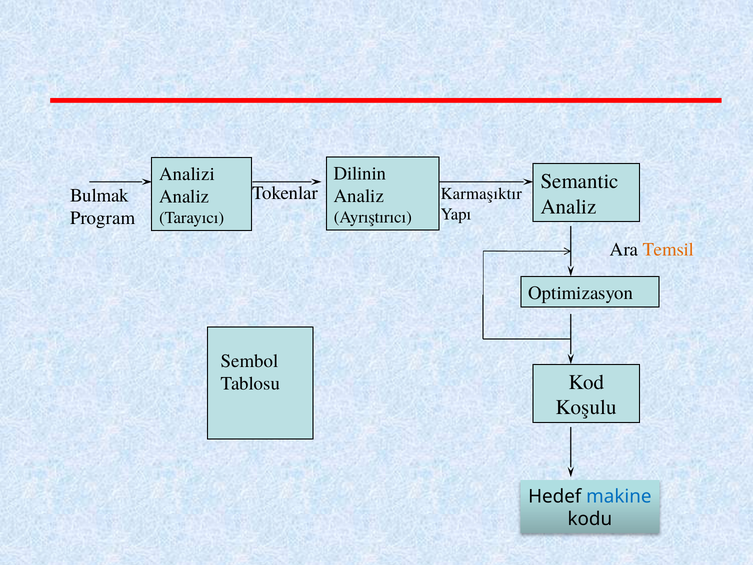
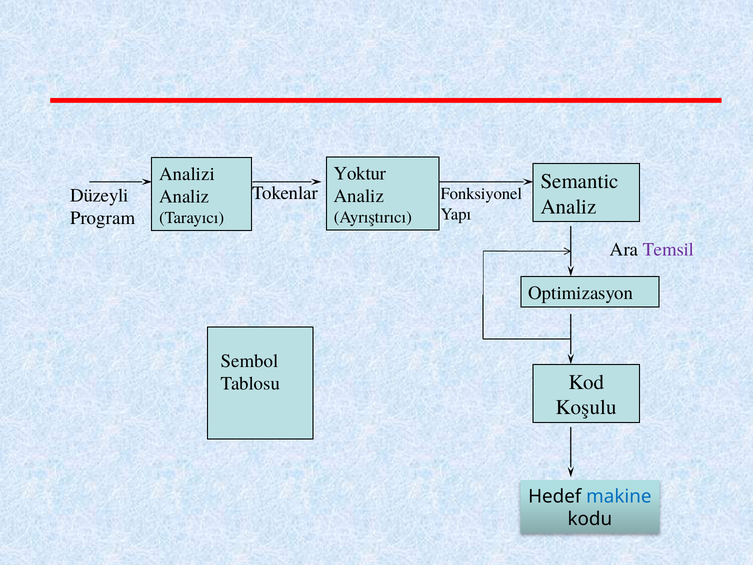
Dilinin: Dilinin -> Yoktur (360, 173)
Karmaşıktır: Karmaşıktır -> Fonksiyonel (481, 194)
Bulmak: Bulmak -> Düzeyli (99, 195)
Temsil colour: orange -> purple (668, 249)
